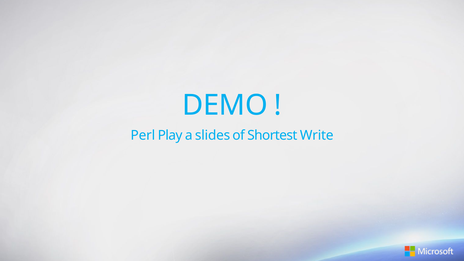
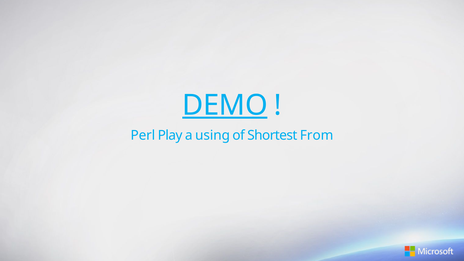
DEMO underline: none -> present (225, 105)
slides: slides -> using (213, 135)
Write: Write -> From (317, 135)
